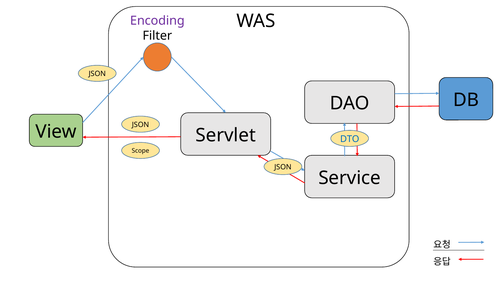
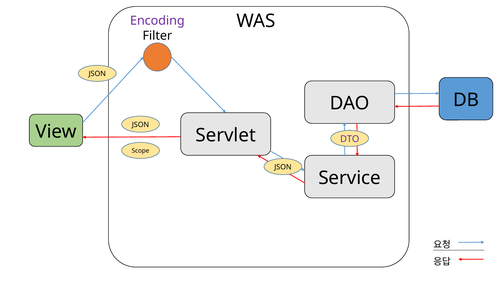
DTO colour: blue -> purple (350, 139)
